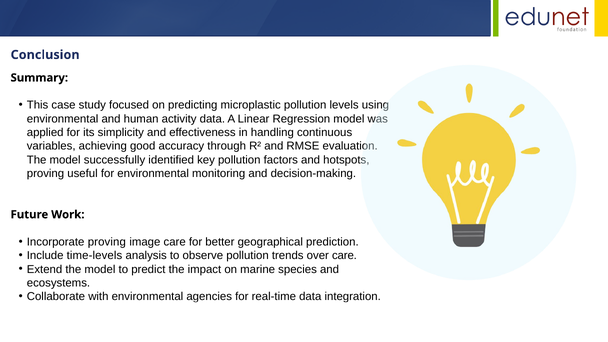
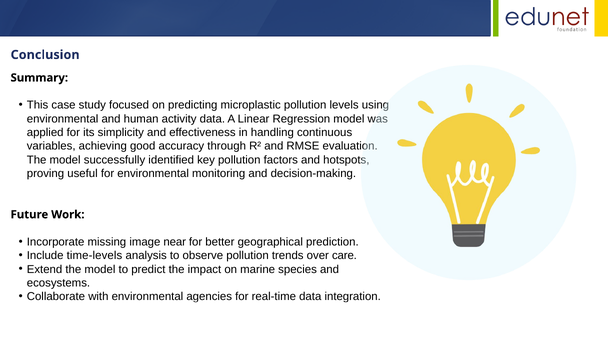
Incorporate proving: proving -> missing (107, 242)
image care: care -> near (175, 242)
